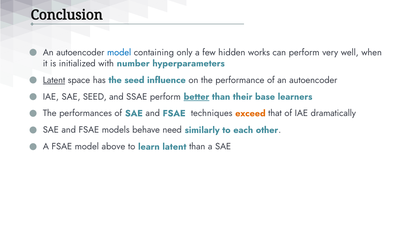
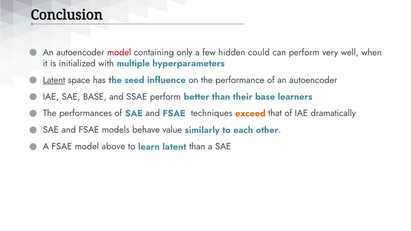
model colour: blue -> red (119, 52)
works: works -> could (259, 52)
number: number -> multiple (133, 63)
SAE SEED: SEED -> BASE (95, 97)
better underline: present -> none (196, 97)
need: need -> value (172, 130)
